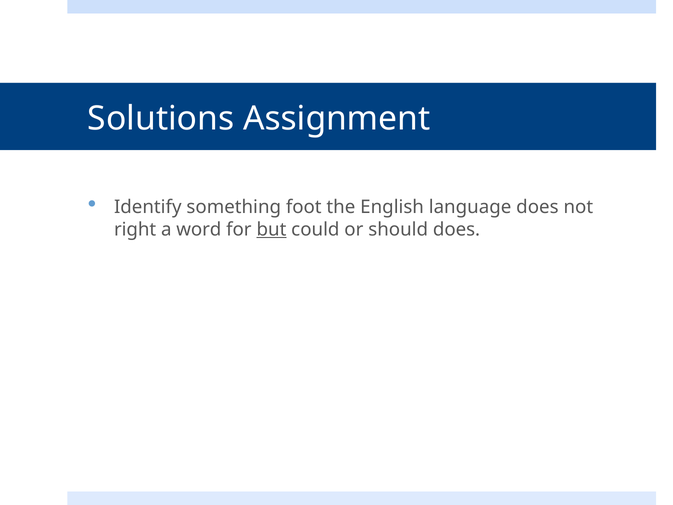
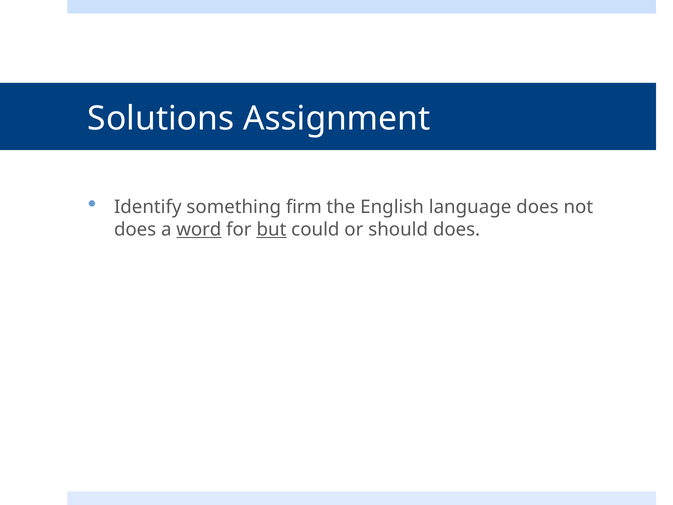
foot: foot -> firm (304, 207)
right: right -> does (135, 229)
word underline: none -> present (199, 229)
